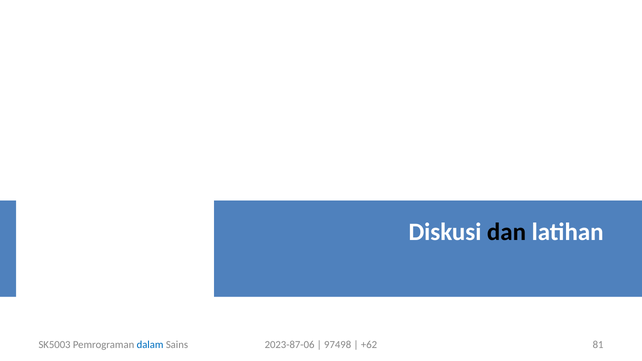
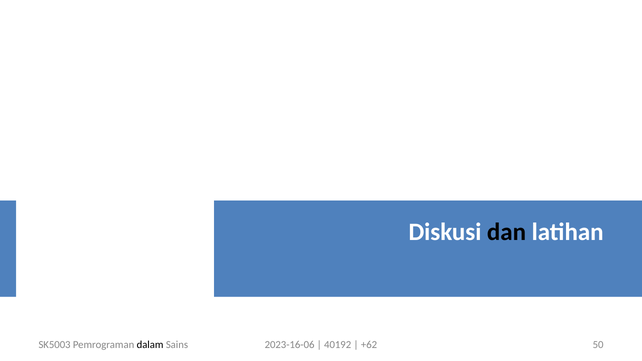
dalam colour: blue -> black (150, 345)
2023-87-06: 2023-87-06 -> 2023-16-06 (290, 345)
97498: 97498 -> 40192 (338, 345)
81: 81 -> 50 (598, 345)
